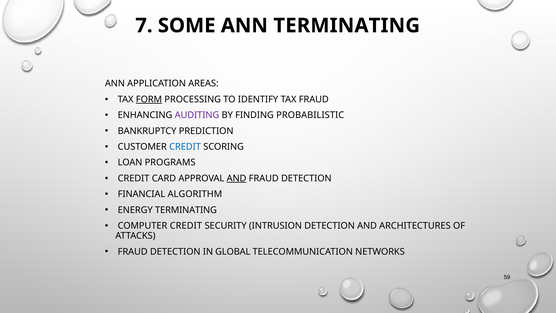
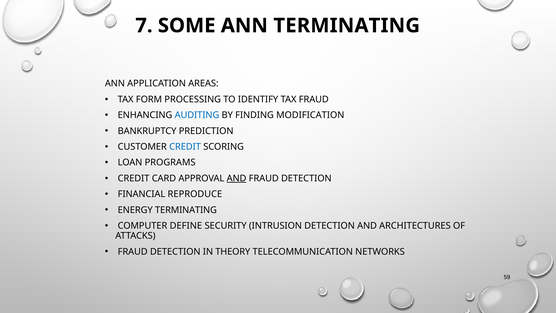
FORM underline: present -> none (149, 99)
AUDITING colour: purple -> blue (197, 115)
PROBABILISTIC: PROBABILISTIC -> MODIFICATION (310, 115)
ALGORITHM: ALGORITHM -> REPRODUCE (195, 194)
COMPUTER CREDIT: CREDIT -> DEFINE (186, 226)
GLOBAL: GLOBAL -> THEORY (233, 251)
